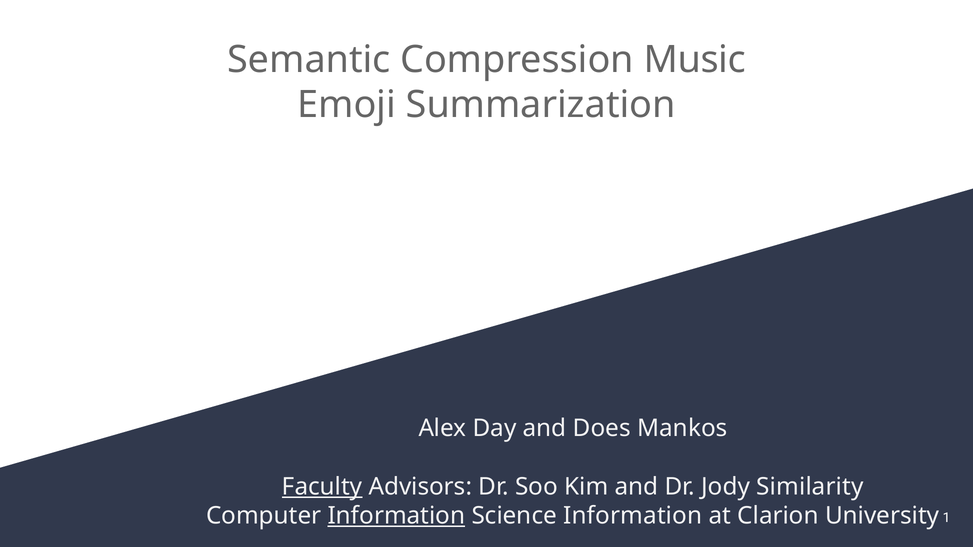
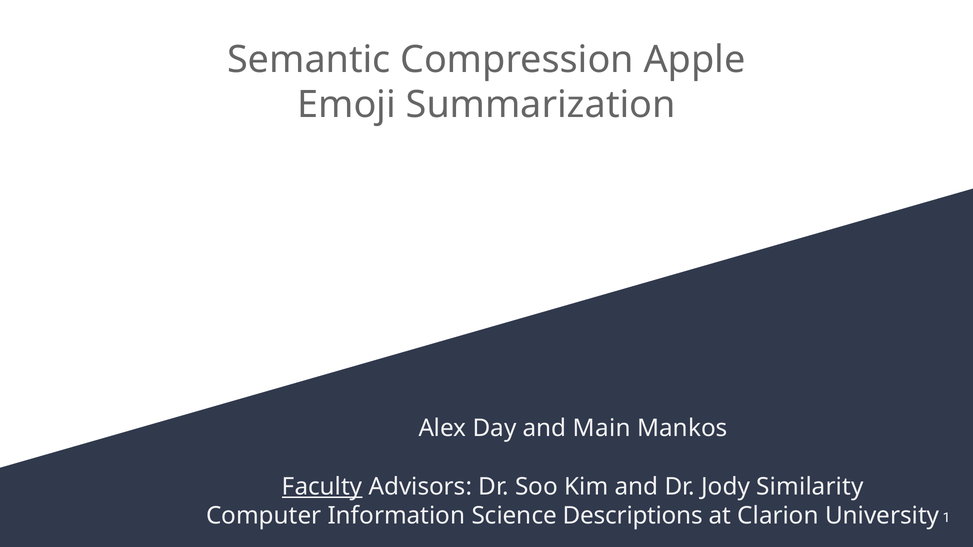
Music: Music -> Apple (695, 60)
Does: Does -> Main (602, 429)
Information underline: present -> none (396, 516)
Science Information: Information -> Descriptions (633, 516)
